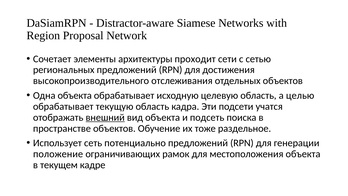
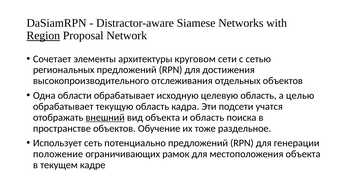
Region underline: none -> present (43, 36)
проходит: проходит -> круговом (195, 59)
Одна объекта: объекта -> области (75, 95)
и подсеть: подсеть -> область (207, 117)
